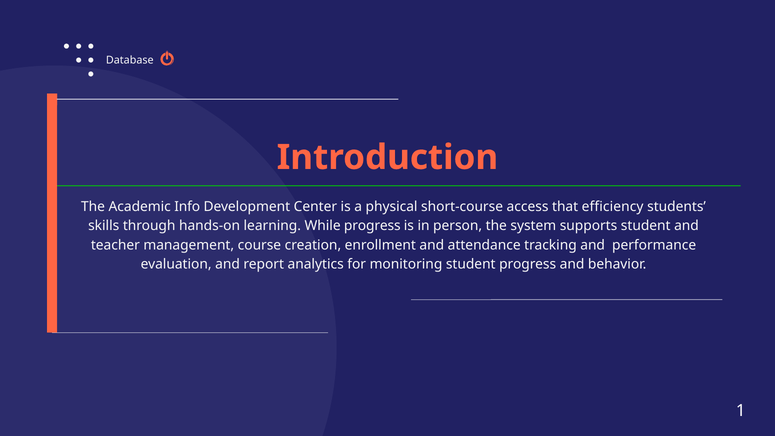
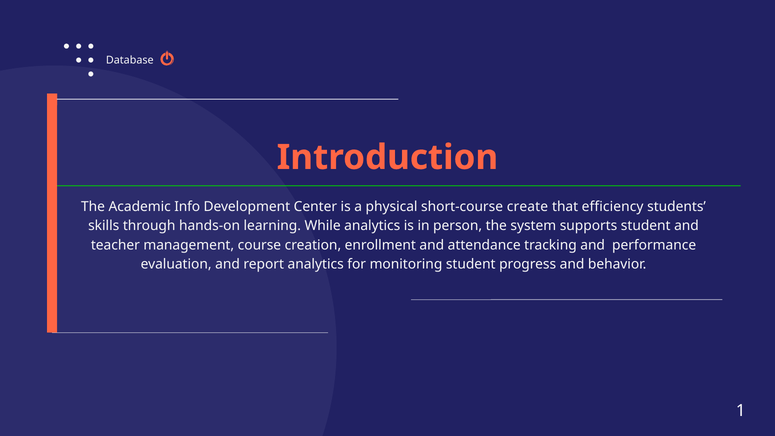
access: access -> create (527, 206)
While progress: progress -> analytics (372, 226)
